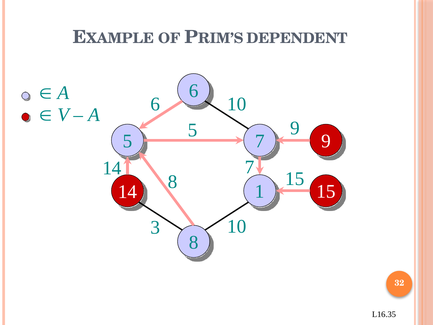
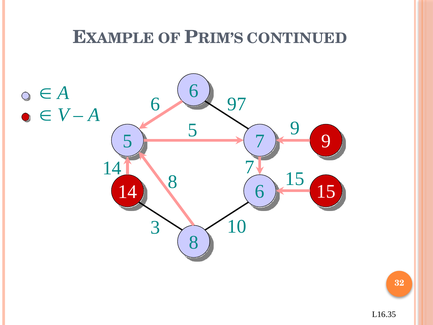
DEPENDENT: DEPENDENT -> CONTINUED (297, 38)
10: 10 -> 97 (237, 104)
1: 1 -> 6 (260, 191)
